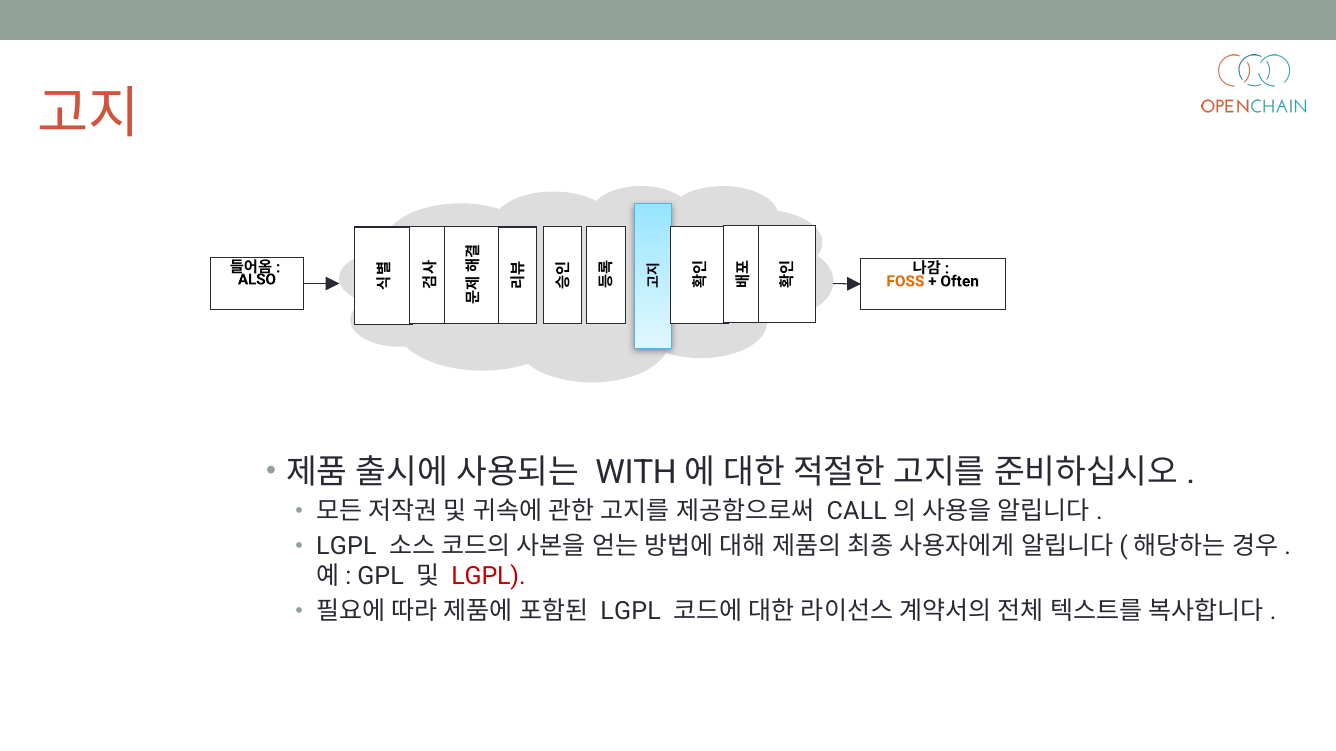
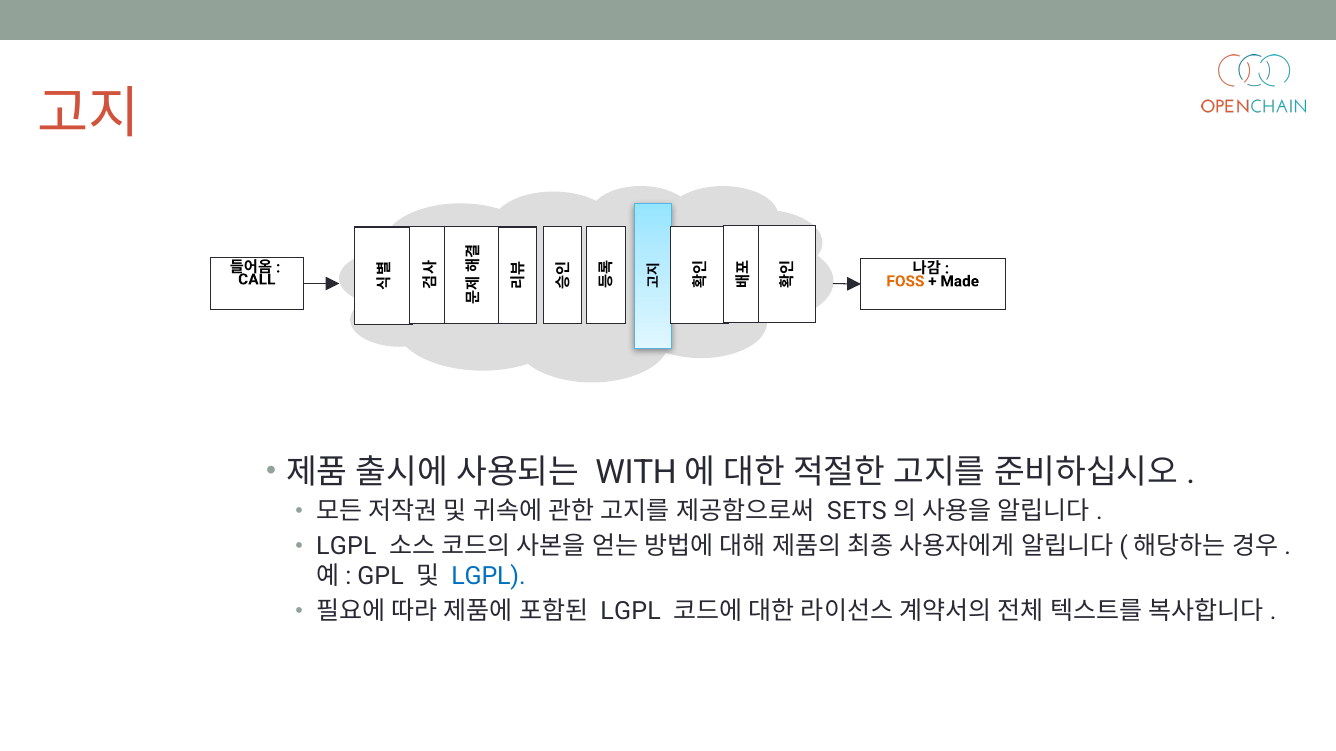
ALSO: ALSO -> CALL (257, 280)
Often: Often -> Made (960, 281)
CALL: CALL -> SETS (857, 512)
LGPL colour: red -> blue (488, 577)
